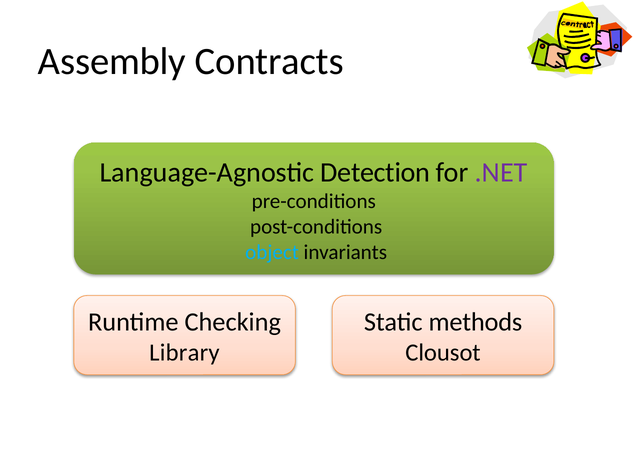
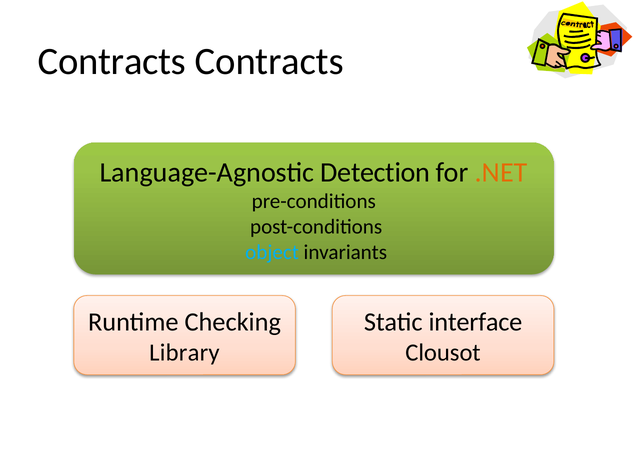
Assembly: Assembly -> Contracts (112, 61)
.NET colour: purple -> orange (501, 172)
methods: methods -> interface (475, 322)
